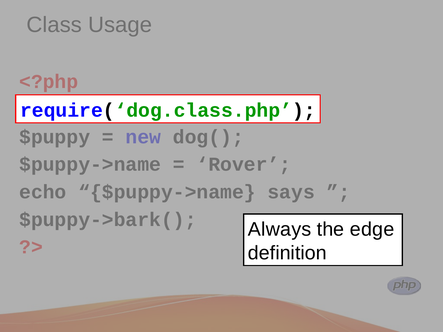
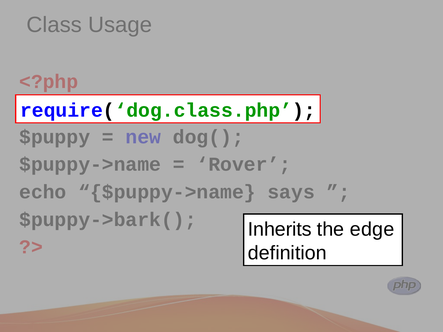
Always: Always -> Inherits (280, 229)
